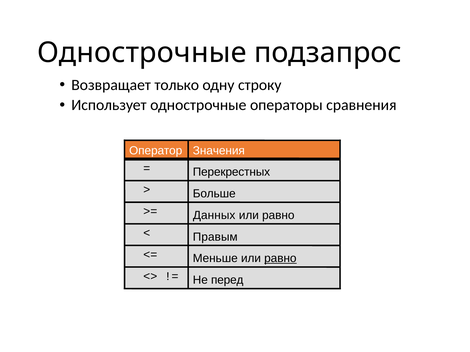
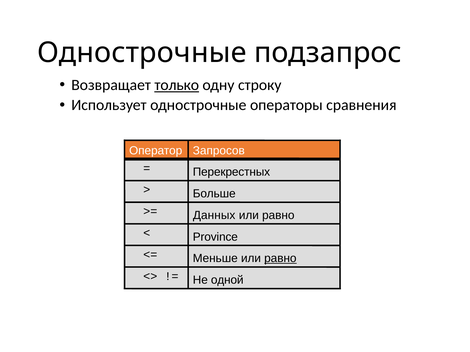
только underline: none -> present (177, 85)
Значения: Значения -> Запросов (219, 151)
Правым: Правым -> Province (215, 237)
перед: перед -> одной (227, 280)
